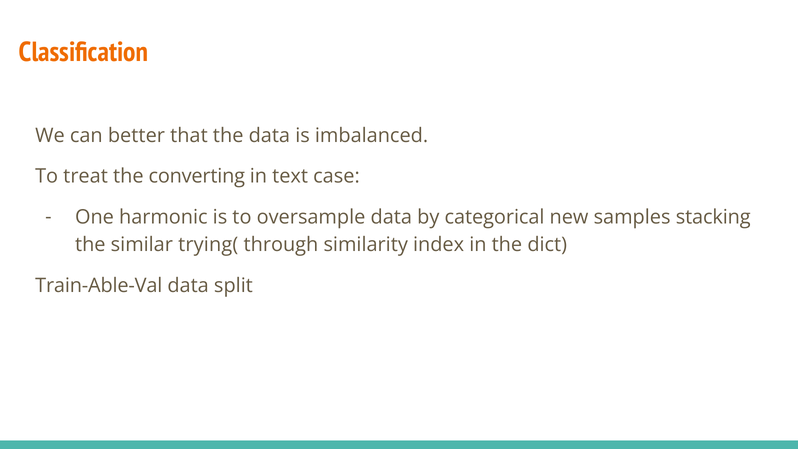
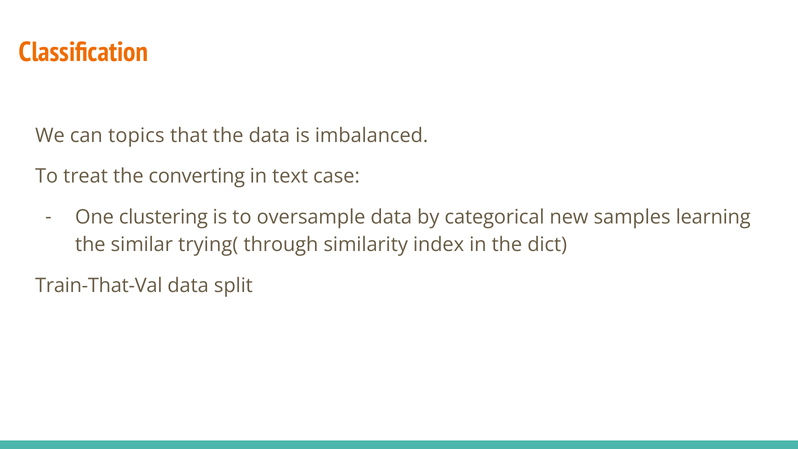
better: better -> topics (136, 135)
harmonic: harmonic -> clustering (163, 217)
stacking: stacking -> learning (713, 217)
Train-Able-Val: Train-Able-Val -> Train-That-Val (99, 285)
